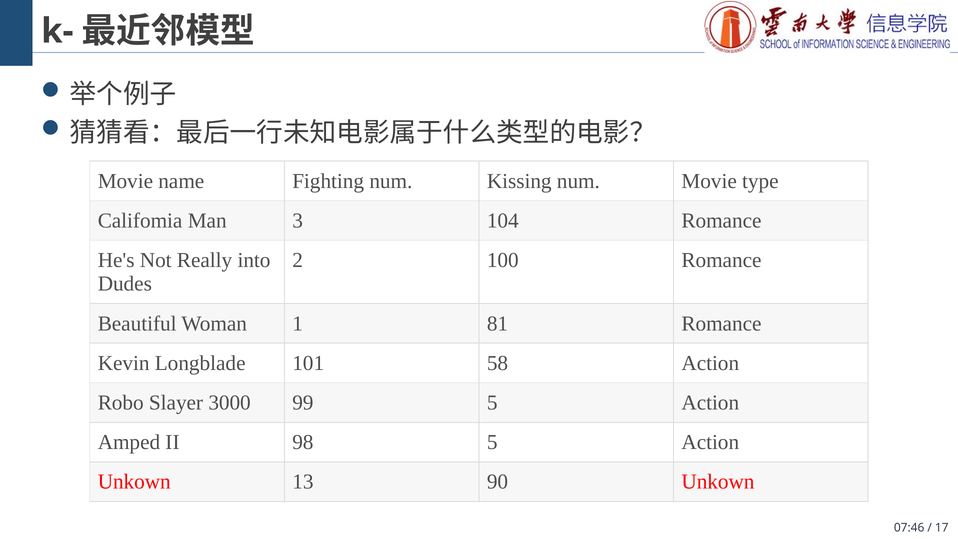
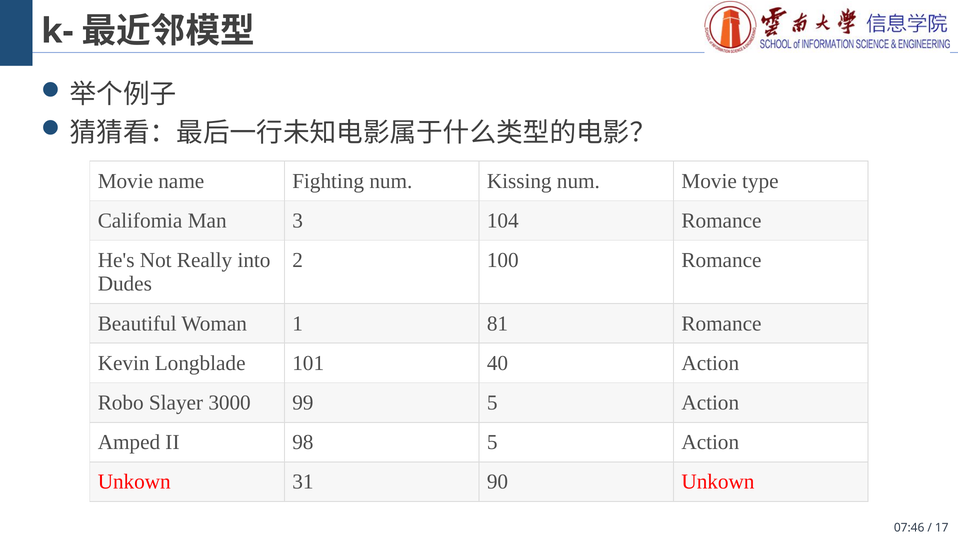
58: 58 -> 40 (498, 363)
13: 13 -> 31 (303, 482)
